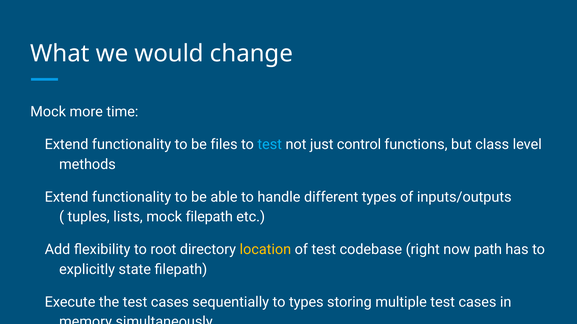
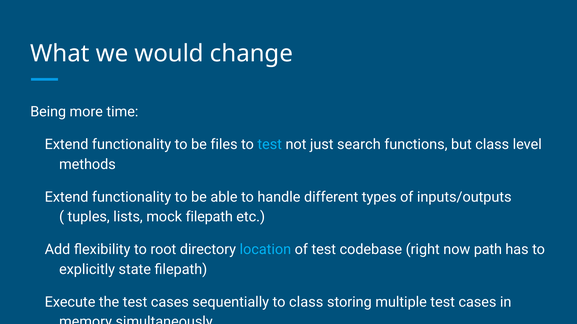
Mock: Mock -> Being (48, 112)
control: control -> search (359, 145)
location colour: yellow -> light blue (265, 250)
to types: types -> class (306, 303)
